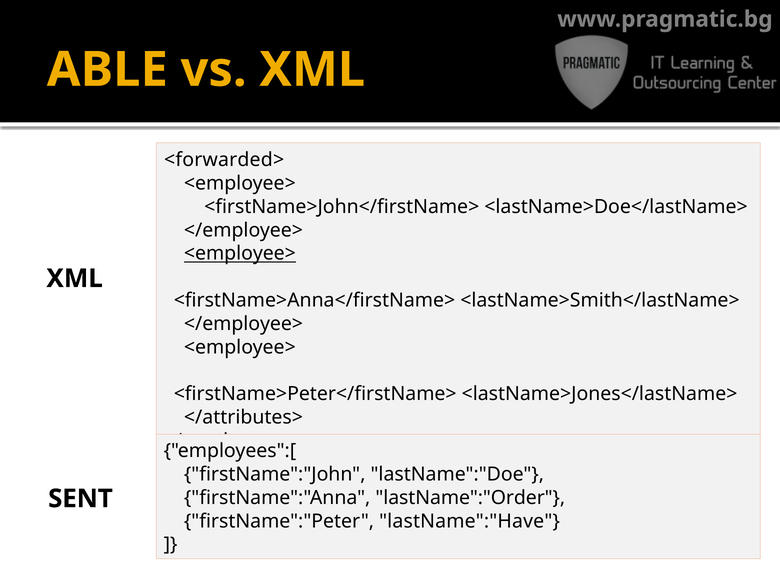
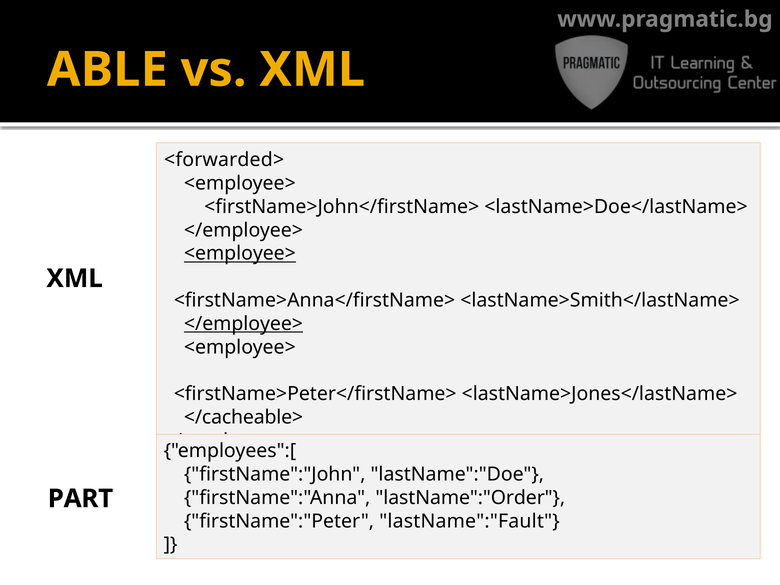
</employee> underline: none -> present (243, 324)
</attributes>: </attributes> -> </cacheable> (244, 417)
SENT: SENT -> PART (80, 499)
lastName":"Have: lastName":"Have -> lastName":"Fault (470, 521)
